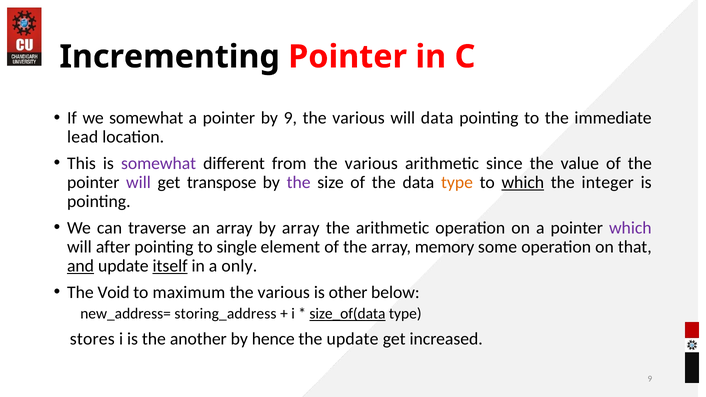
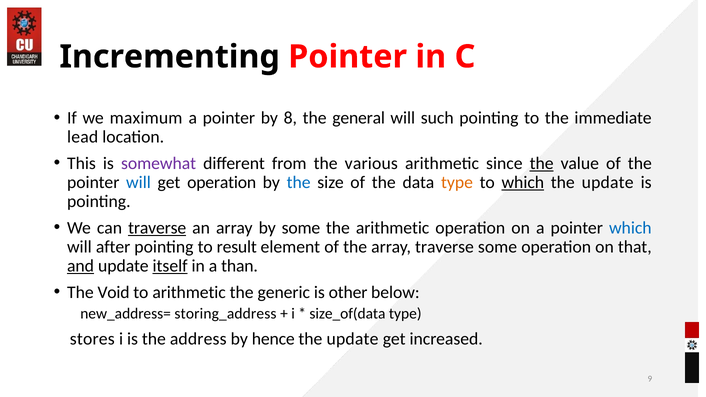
we somewhat: somewhat -> maximum (146, 118)
by 9: 9 -> 8 (290, 118)
various: various -> general (359, 118)
will data: data -> such (437, 118)
the underline: none -> present (542, 163)
will colour: purple -> blue (138, 182)
get transpose: transpose -> operation (222, 182)
the colour: purple -> blue (299, 182)
integer: integer -> update (608, 182)
traverse underline: none -> present (157, 228)
by array: array -> some (301, 228)
which colour: purple -> blue (630, 228)
single: single -> result (237, 247)
array memory: memory -> traverse (444, 247)
only: only -> than (240, 266)
to maximum: maximum -> arithmetic (189, 292)
various: various -> generic (284, 292)
size_of(data underline: present -> none (347, 314)
another: another -> address (198, 339)
